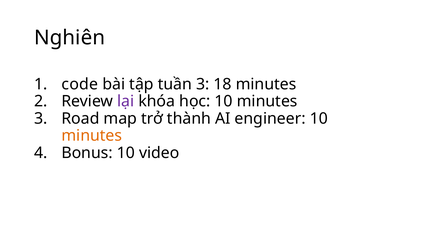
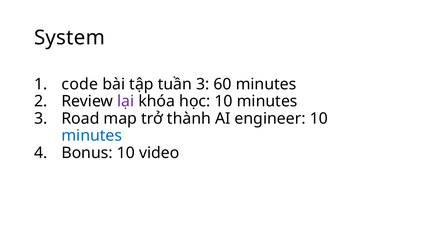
Nghiên: Nghiên -> System (70, 38)
18: 18 -> 60 (223, 84)
minutes colour: orange -> blue (92, 136)
